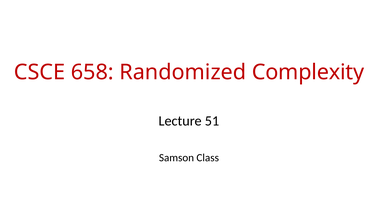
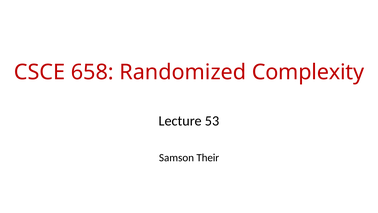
51: 51 -> 53 (212, 121)
Class: Class -> Their (208, 157)
